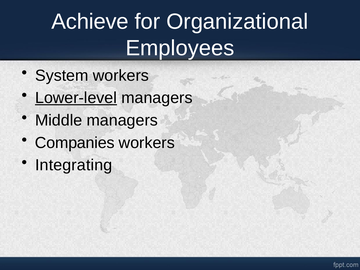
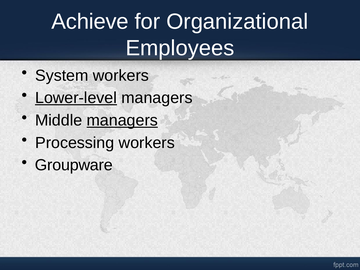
managers underline: none -> present (122, 120)
Companies: Companies -> Processing (75, 143)
Integrating: Integrating -> Groupware (74, 165)
